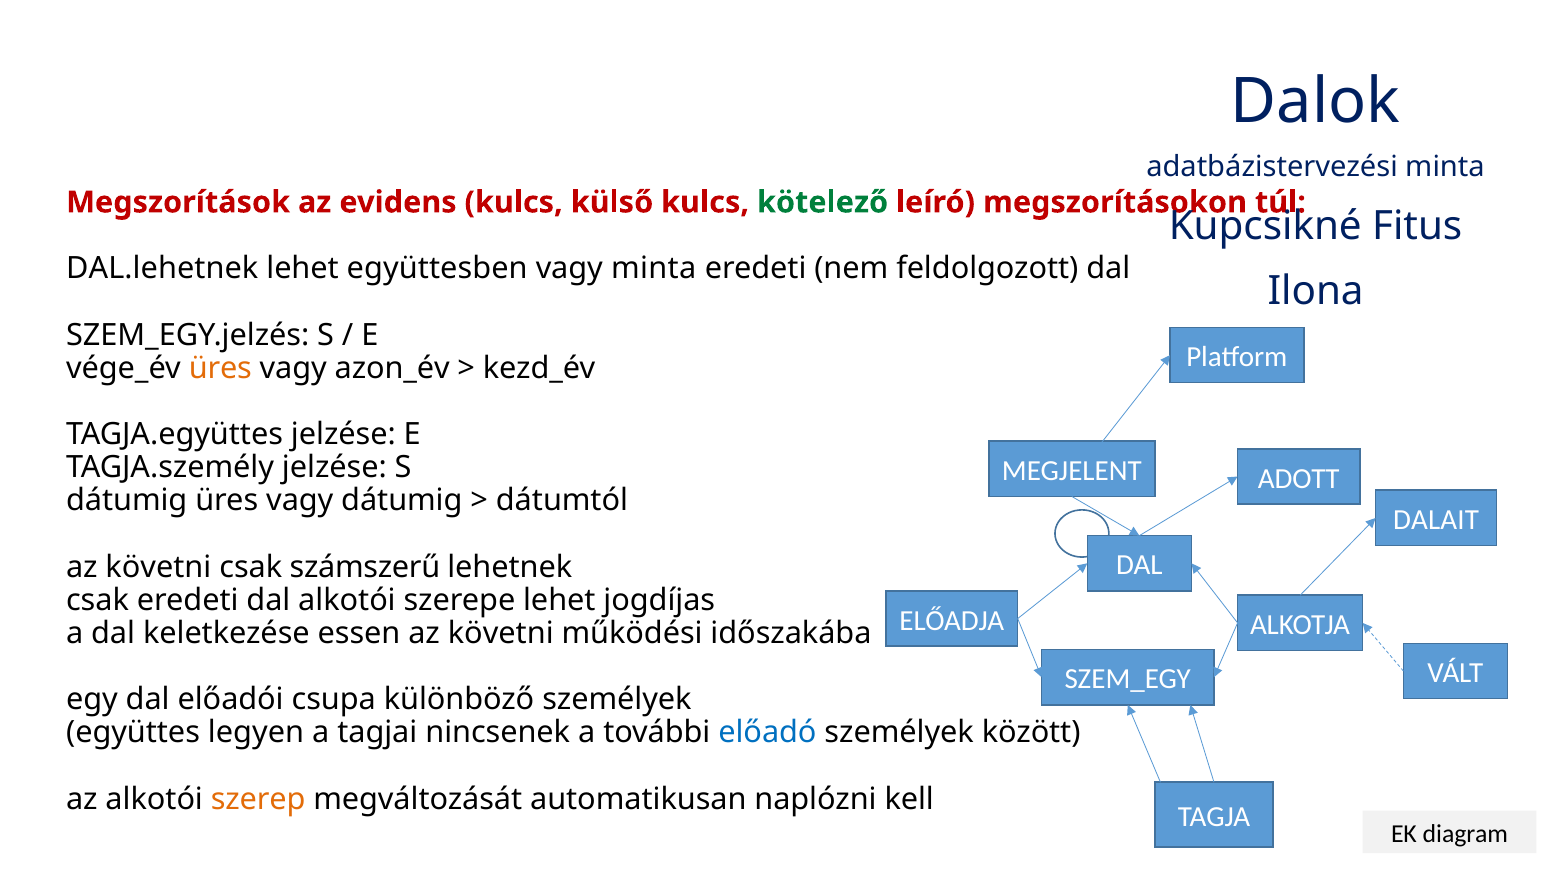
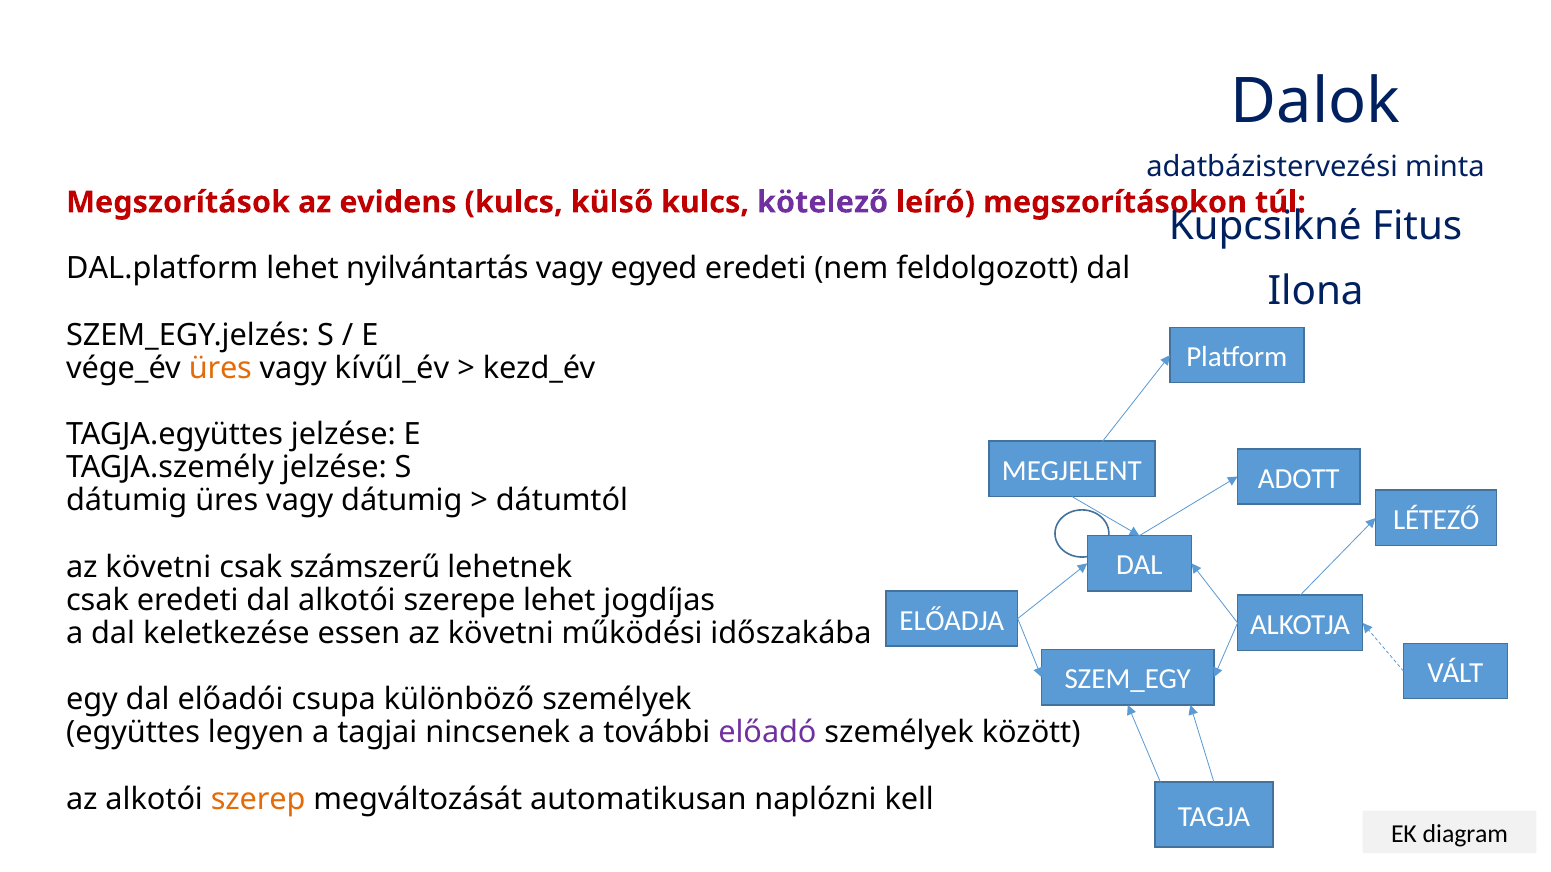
kötelező colour: green -> purple (823, 202)
DAL.lehetnek: DAL.lehetnek -> DAL.platform (162, 269)
együttesben: együttesben -> nyilvántartás (437, 269)
vagy minta: minta -> egyed (654, 269)
azon_év: azon_év -> kívűl_év (392, 368)
DALAIT: DALAIT -> LÉTEZŐ (1436, 520)
előadó colour: blue -> purple (767, 733)
